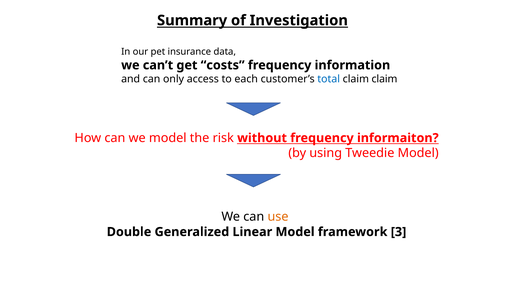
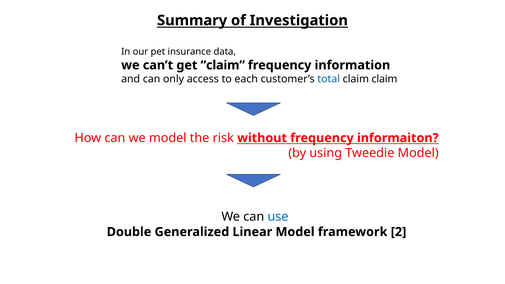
get costs: costs -> claim (223, 65)
use colour: orange -> blue (278, 217)
3: 3 -> 2 (399, 232)
